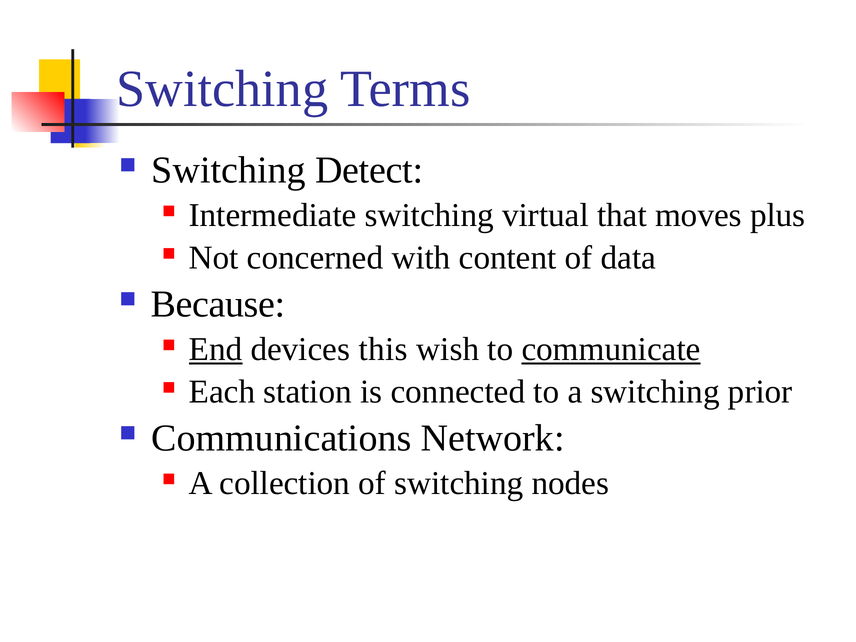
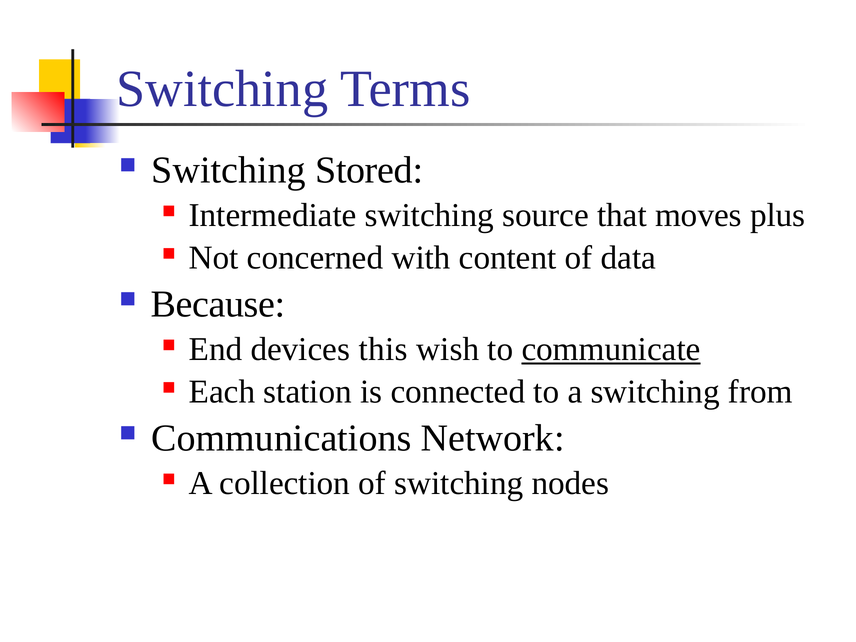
Detect: Detect -> Stored (369, 170)
virtual: virtual -> source (545, 215)
End underline: present -> none (216, 349)
prior: prior -> from (760, 392)
